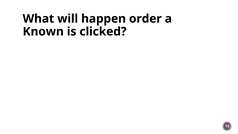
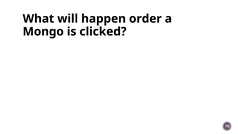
Known: Known -> Mongo (43, 32)
